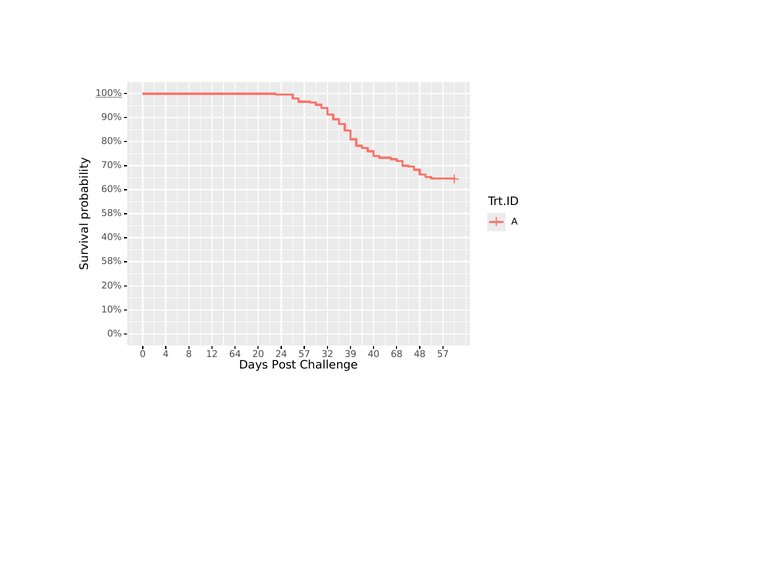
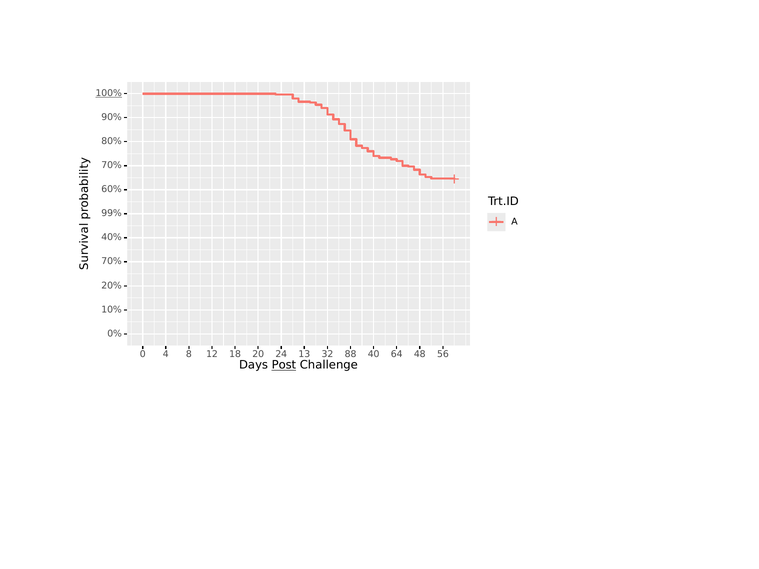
58%: 58% -> 99% (112, 213)
58%: 58% -> 70% (112, 262)
64: 64 -> 18 (235, 354)
24 57: 57 -> 13 (304, 354)
39: 39 -> 88 (351, 354)
68: 68 -> 64 (397, 354)
48 57: 57 -> 56 (443, 354)
Post underline: none -> present (284, 365)
